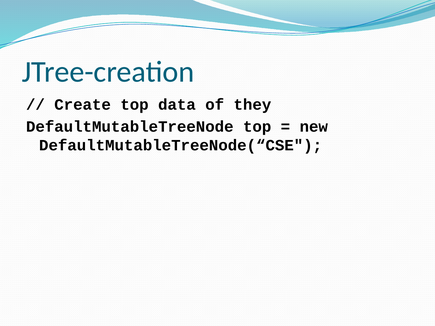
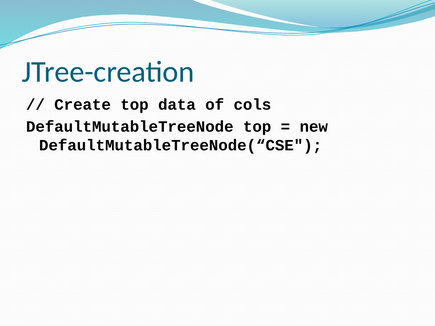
they: they -> cols (252, 105)
